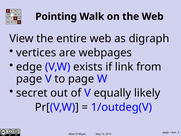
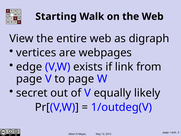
Pointing: Pointing -> Starting (56, 17)
